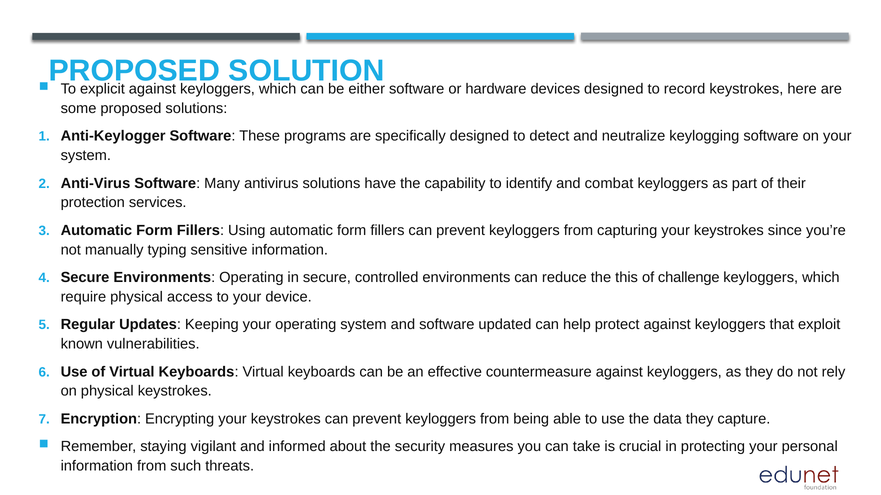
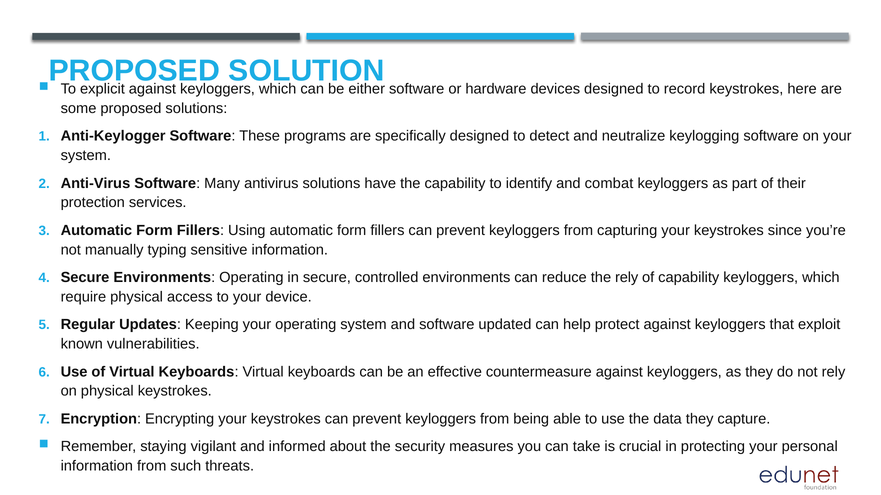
the this: this -> rely (627, 278)
of challenge: challenge -> capability (689, 278)
